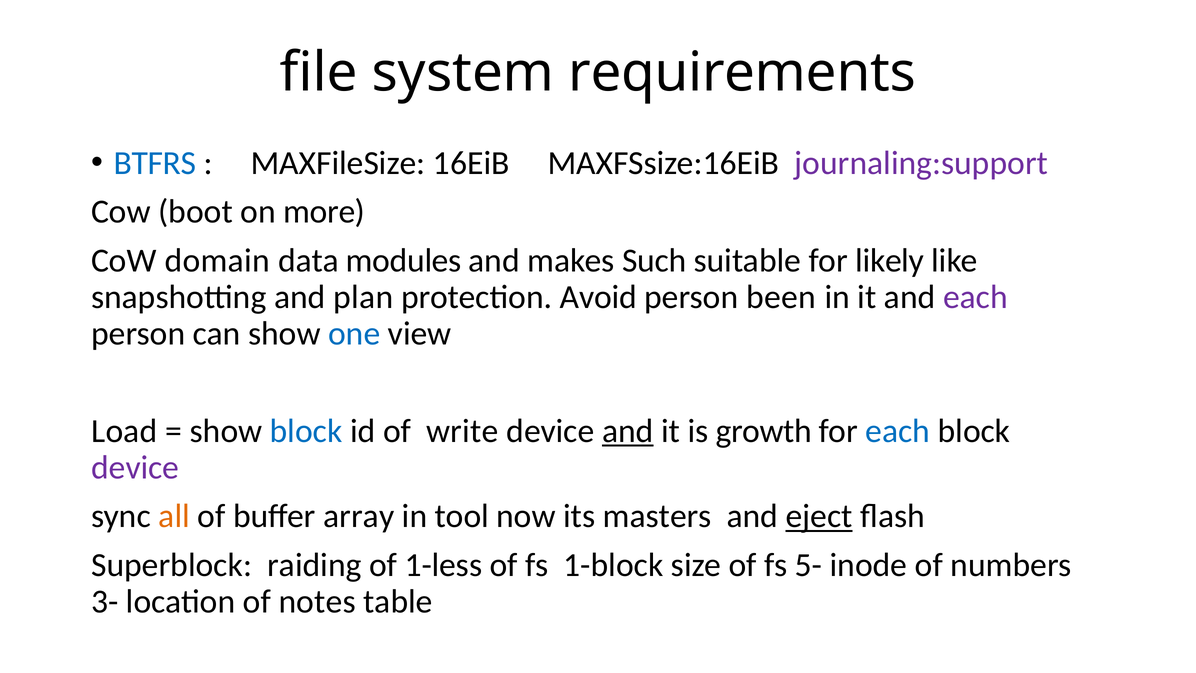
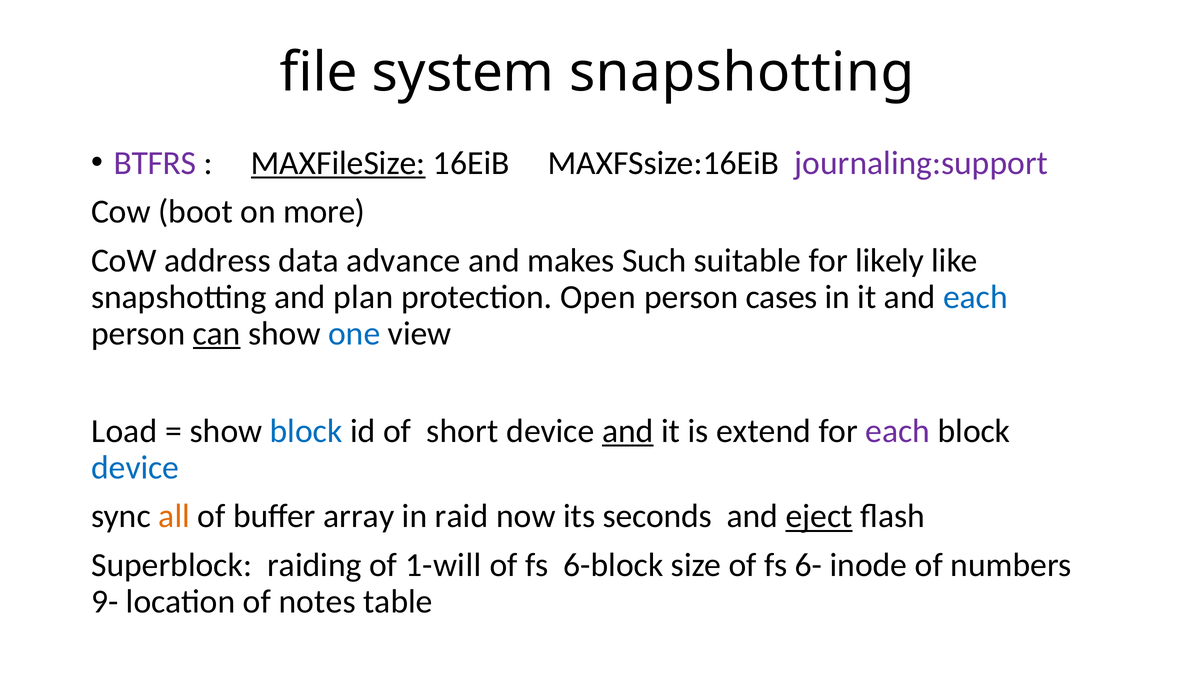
system requirements: requirements -> snapshotting (742, 72)
BTFRS colour: blue -> purple (155, 163)
MAXFileSize underline: none -> present (338, 163)
domain: domain -> address (217, 261)
modules: modules -> advance (403, 261)
Avoid: Avoid -> Open (598, 297)
been: been -> cases (782, 297)
each colour: purple -> blue (975, 297)
can underline: none -> present (217, 333)
write: write -> short (462, 431)
growth: growth -> extend (764, 431)
each colour: blue -> purple (898, 431)
device colour: purple -> blue (135, 467)
tool: tool -> raid (462, 516)
masters: masters -> seconds (657, 516)
1-less: 1-less -> 1-will (443, 565)
1-block: 1-block -> 6-block (613, 565)
5-: 5- -> 6- (808, 565)
3-: 3- -> 9- (105, 601)
